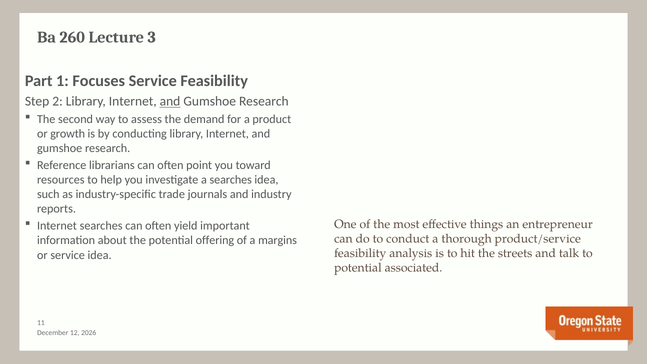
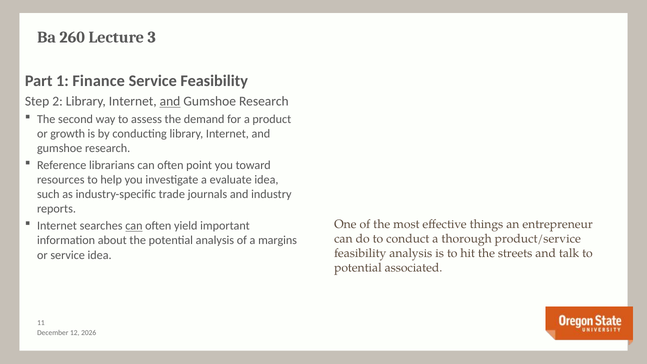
Focuses: Focuses -> Finance (99, 81)
a searches: searches -> evaluate (231, 180)
can underline: none -> present (134, 226)
potential offering: offering -> analysis (215, 240)
